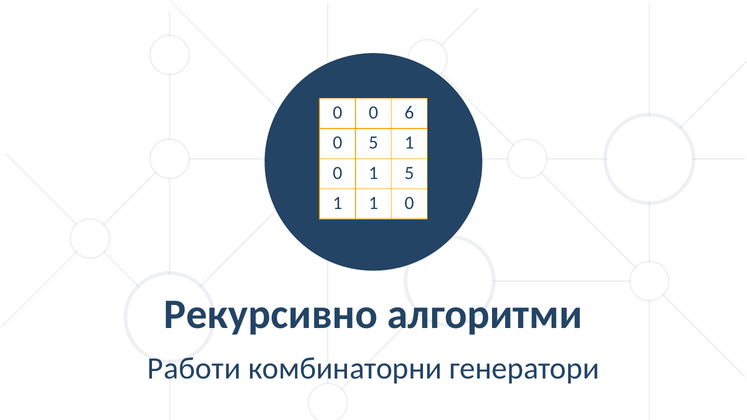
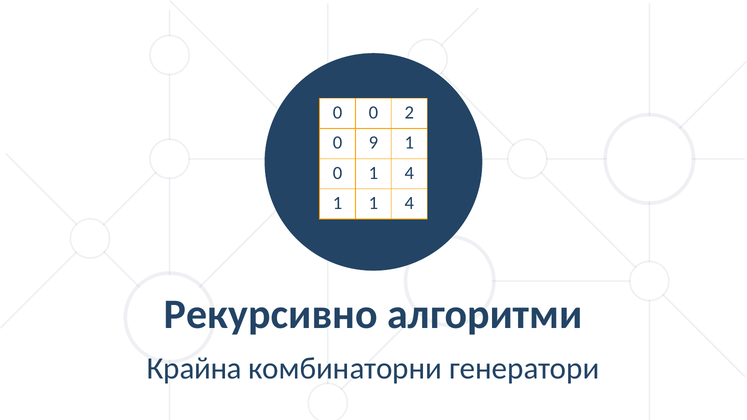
6: 6 -> 2 (409, 113)
0 5: 5 -> 9 (373, 143)
0 1 5: 5 -> 4 (409, 173)
1 1 0: 0 -> 4 (409, 203)
Работи: Работи -> Крайна (194, 369)
